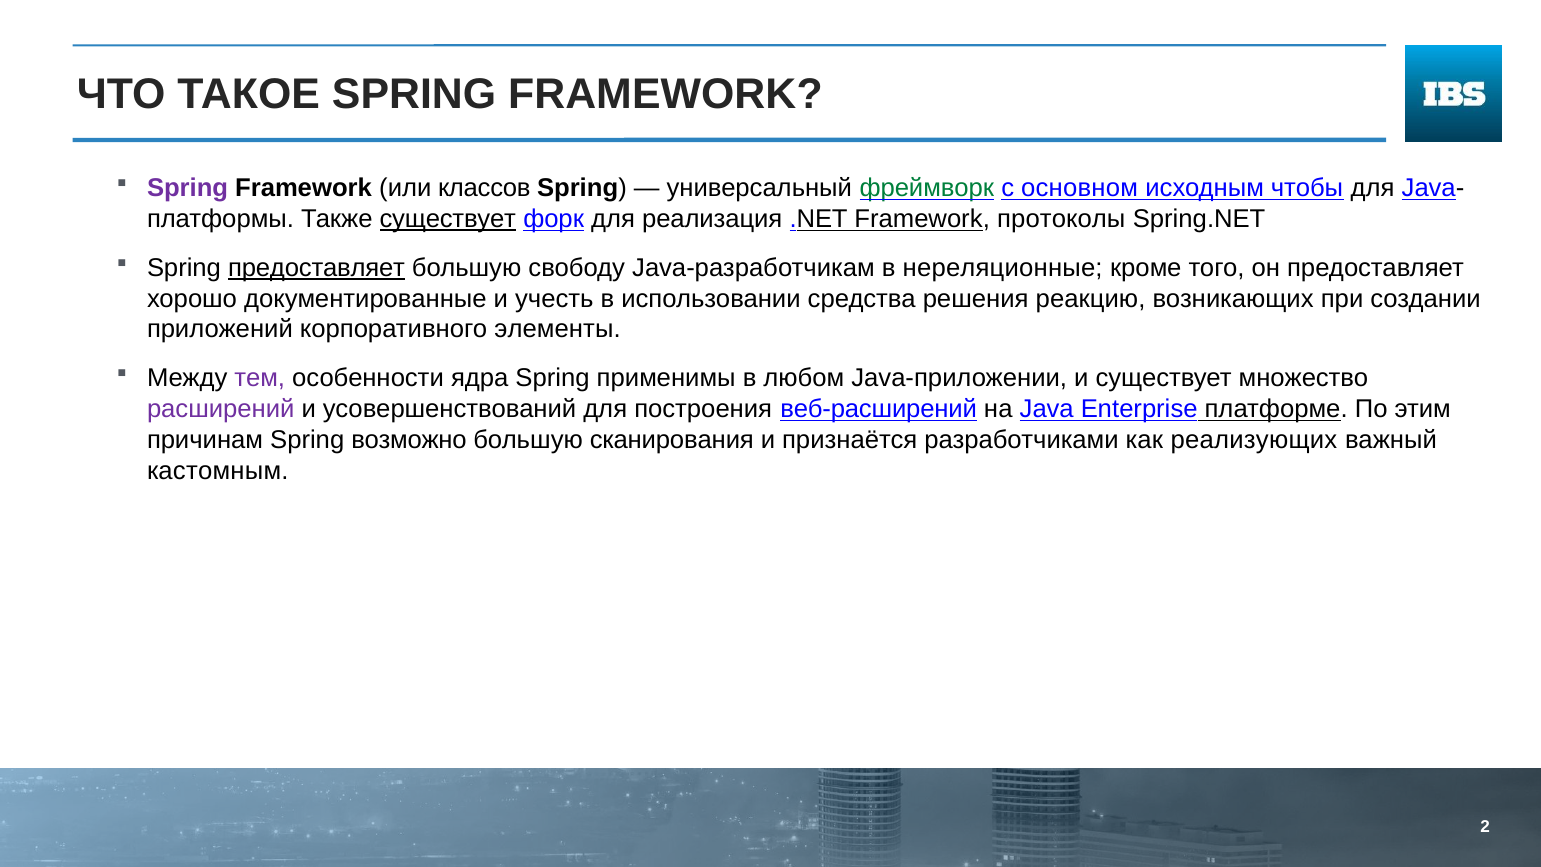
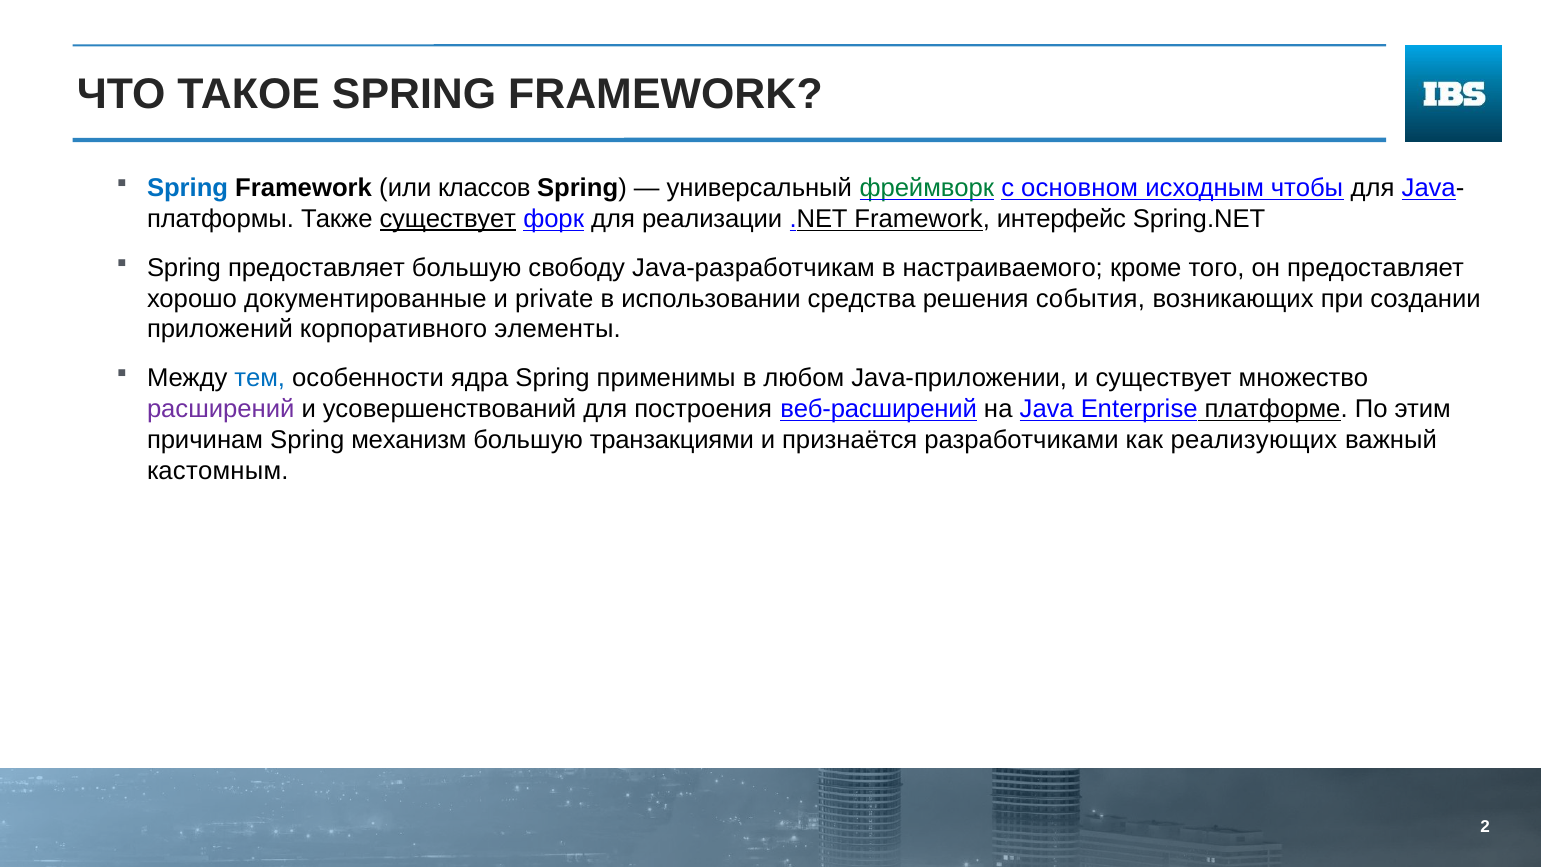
Spring colour: purple -> blue (188, 188)
реализация: реализация -> реализации (712, 219)
протоколы: протоколы -> интерфейс (1061, 219)
предоставляет underline: present -> none (317, 268)
нереляционные: нереляционные -> настраиваемого (1003, 268)
учесть: учесть -> private (554, 299)
реакцию: реакцию -> события (1090, 299)
тем colour: purple -> blue (260, 378)
возможно: возможно -> механизм (409, 440)
сканирования: сканирования -> транзакциями (672, 440)
